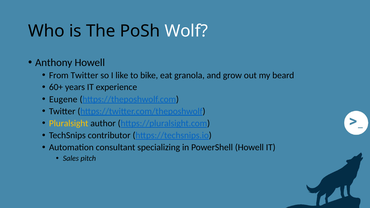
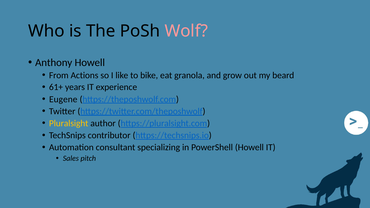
Wolf colour: white -> pink (186, 31)
From Twitter: Twitter -> Actions (85, 75)
60+: 60+ -> 61+ (56, 87)
